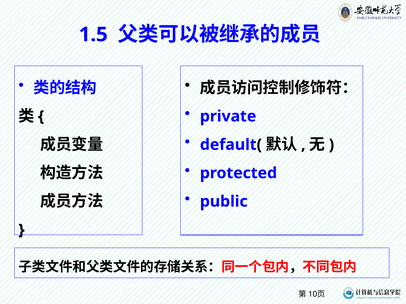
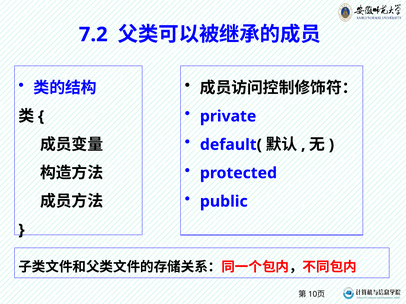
1.5: 1.5 -> 7.2 (93, 35)
